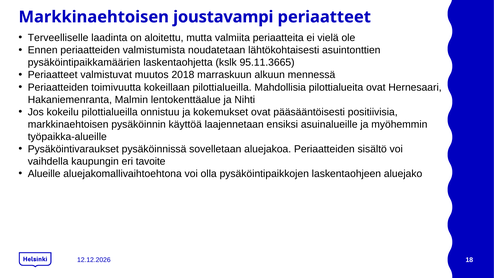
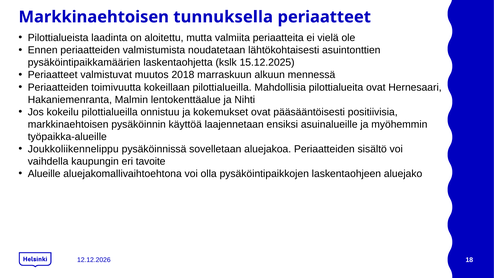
joustavampi: joustavampi -> tunnuksella (223, 17)
Terveelliselle: Terveelliselle -> Pilottialueista (58, 38)
95.11.3665: 95.11.3665 -> 15.12.2025 (267, 63)
Pysäköintivaraukset: Pysäköintivaraukset -> Joukkoliikennelippu (73, 149)
